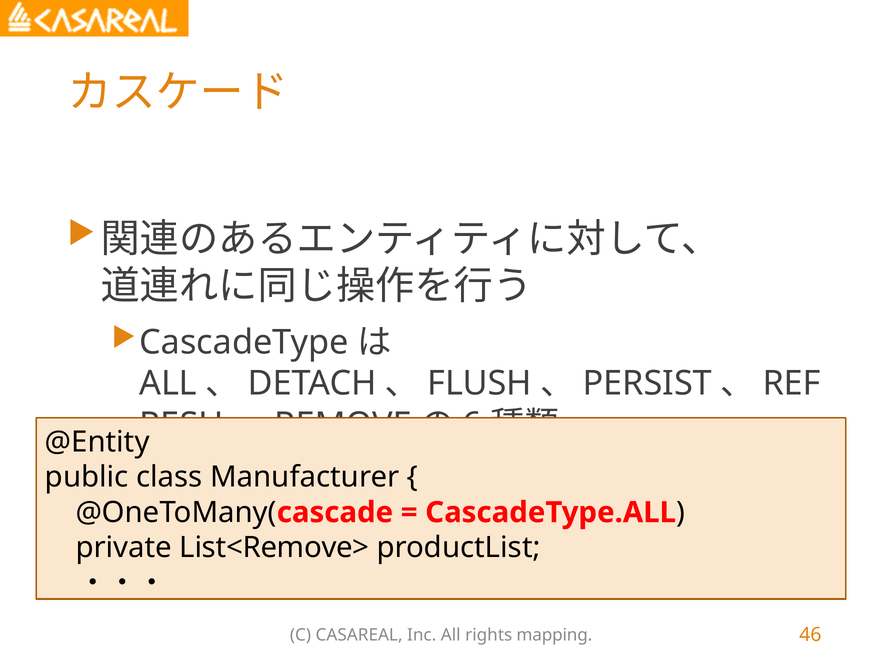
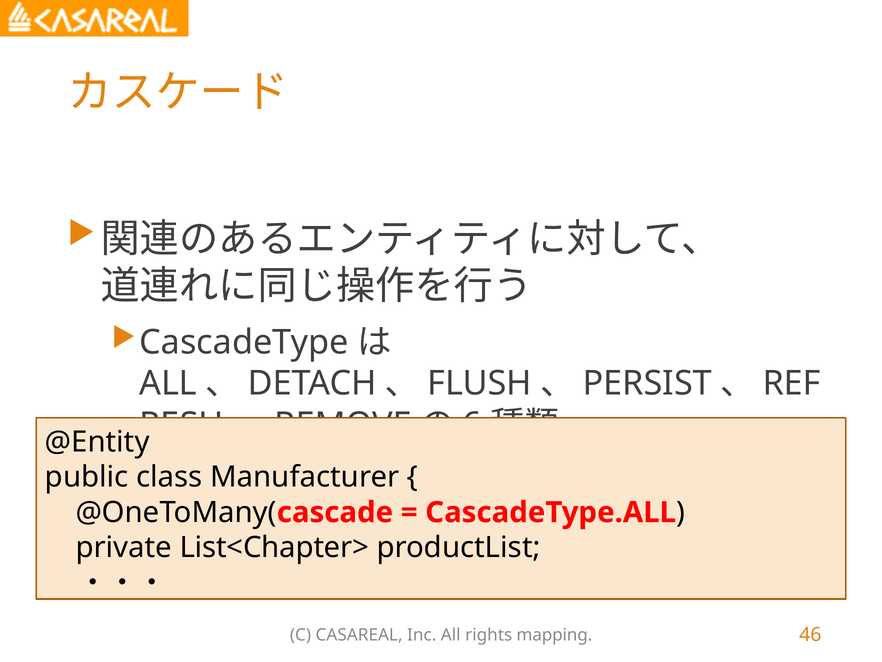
List<Remove>: List<Remove> -> List<Chapter> (274, 547)
